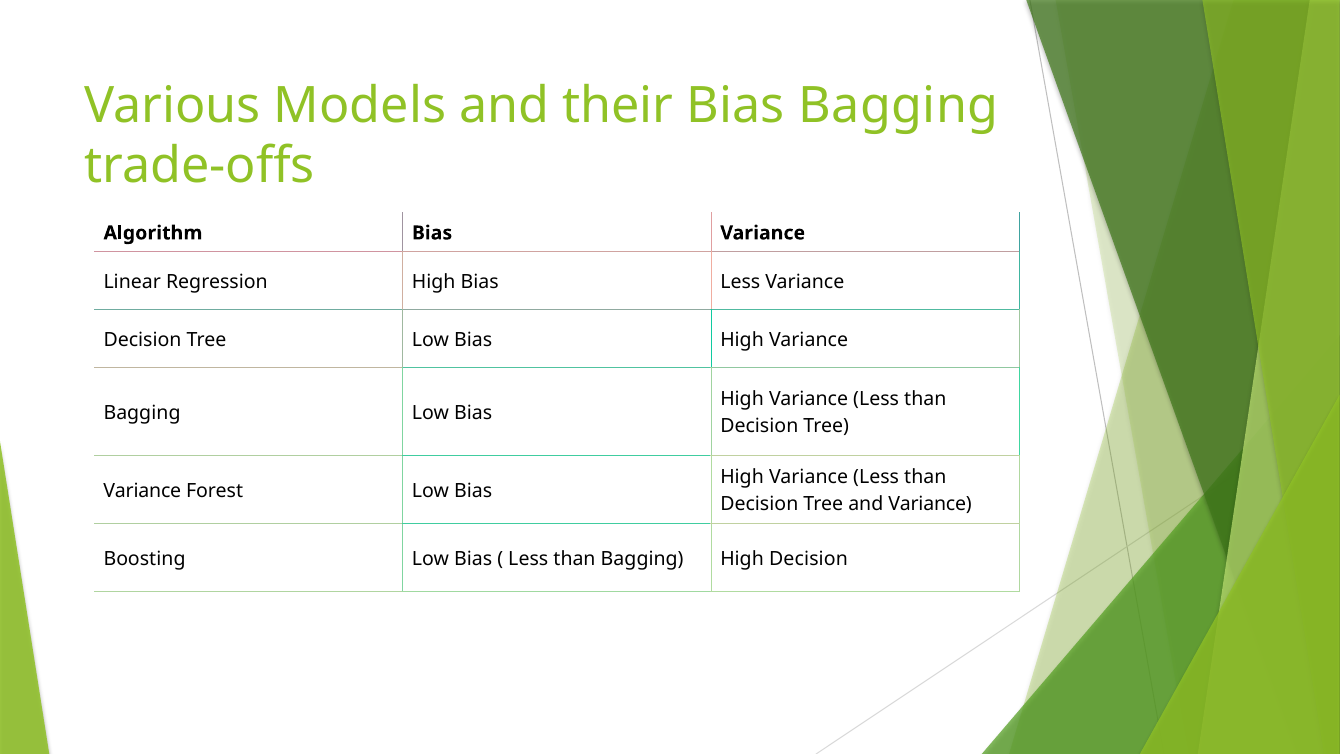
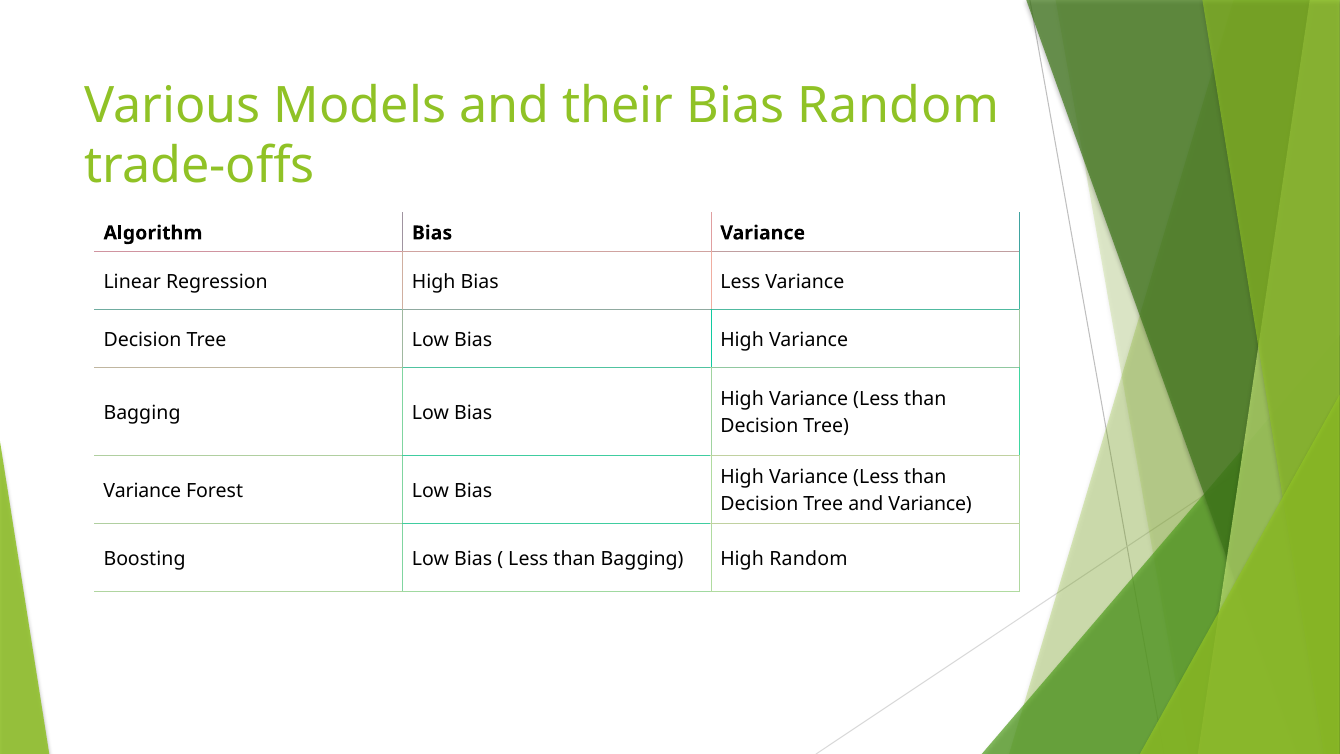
Bias Bagging: Bagging -> Random (899, 106)
High Decision: Decision -> Random (808, 559)
